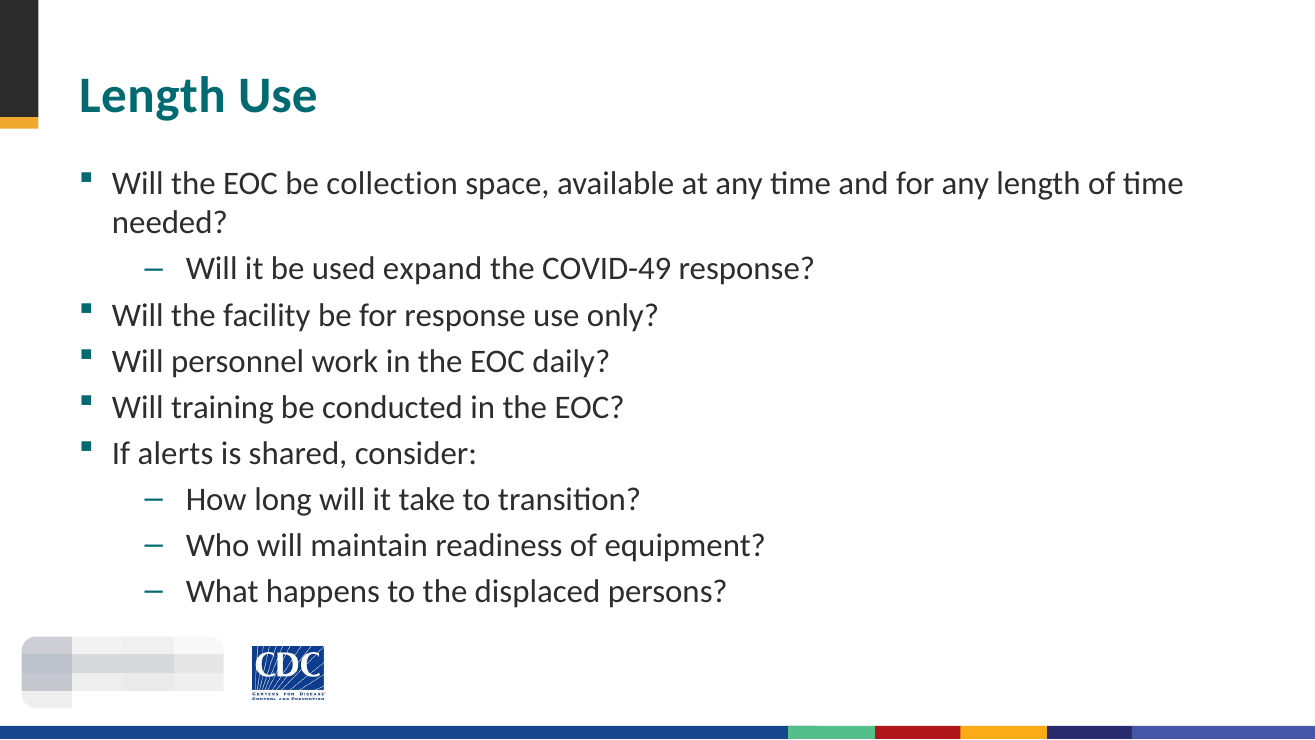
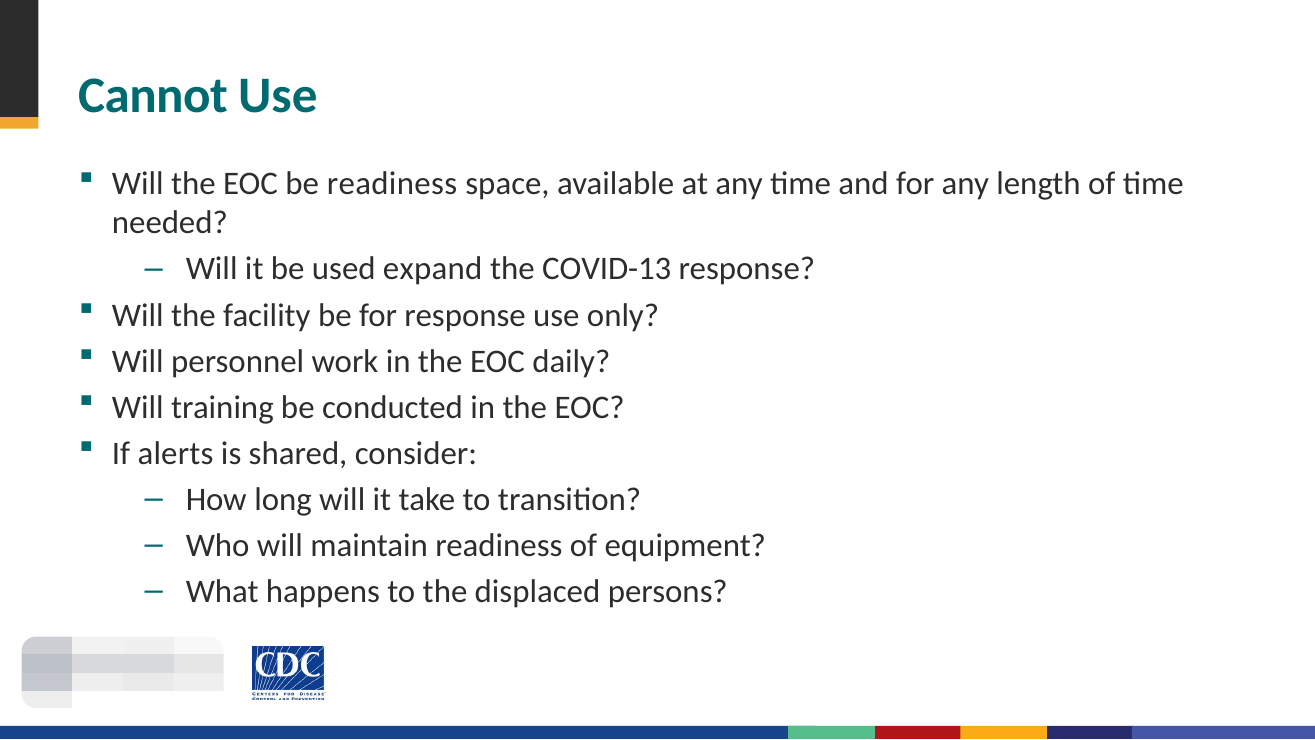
Length: Length -> Cannot (153, 95)
be collection: collection -> readiness (392, 184)
COVID-49: COVID-49 -> COVID-13 (607, 269)
